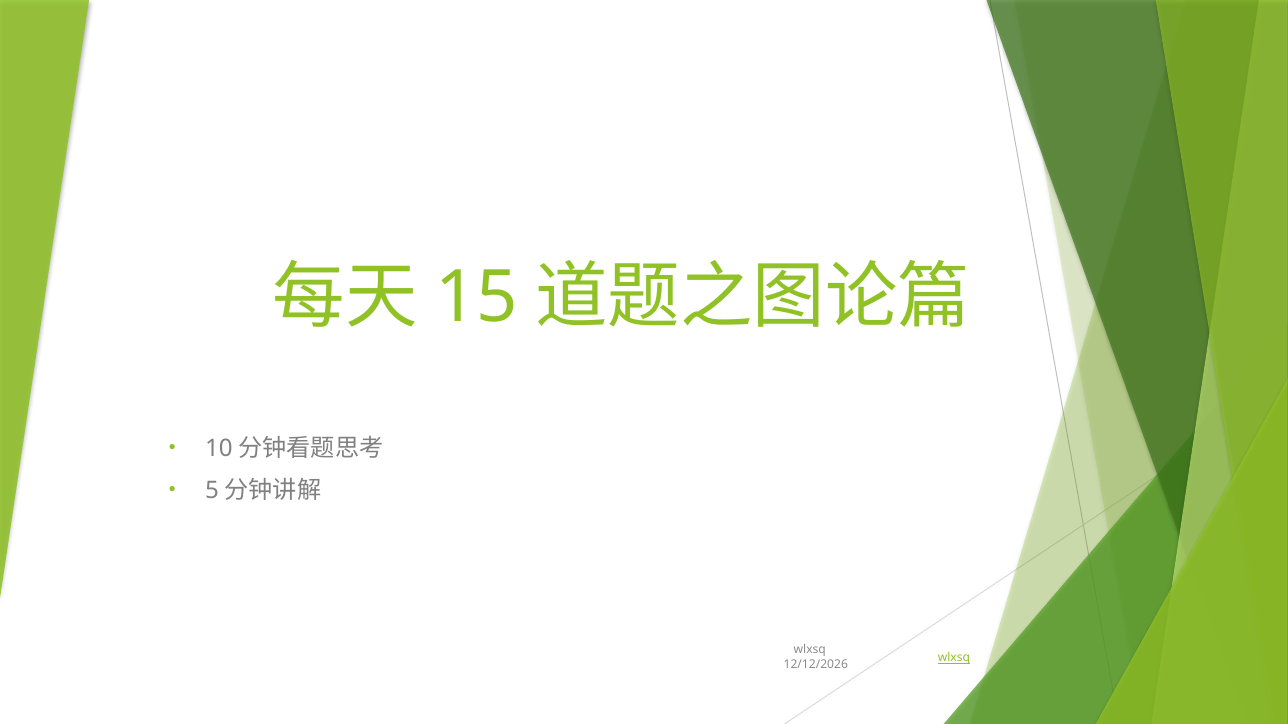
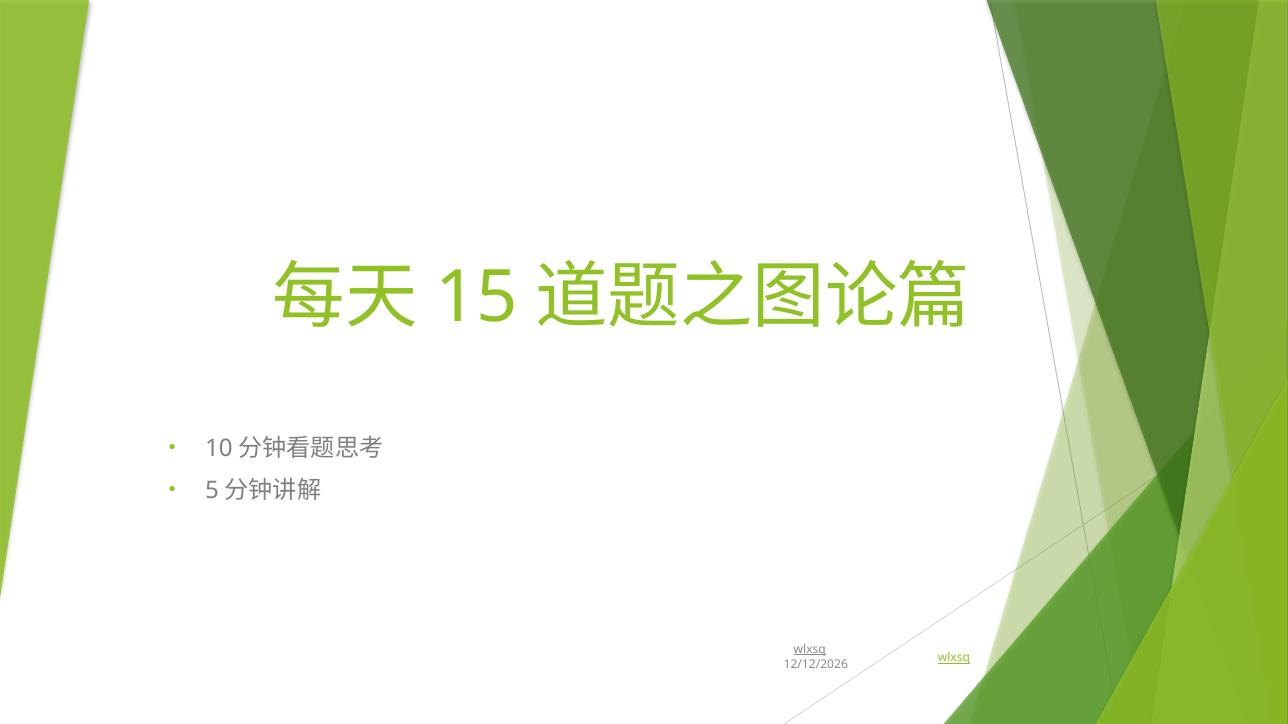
wlxsq underline: none -> present (810, 650)
